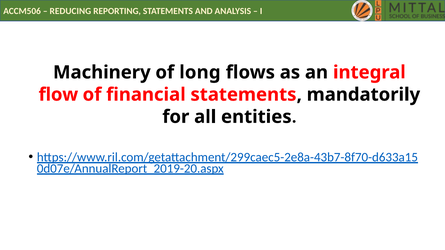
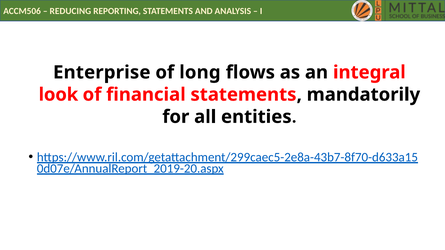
Machinery: Machinery -> Enterprise (102, 72)
flow: flow -> look (58, 95)
